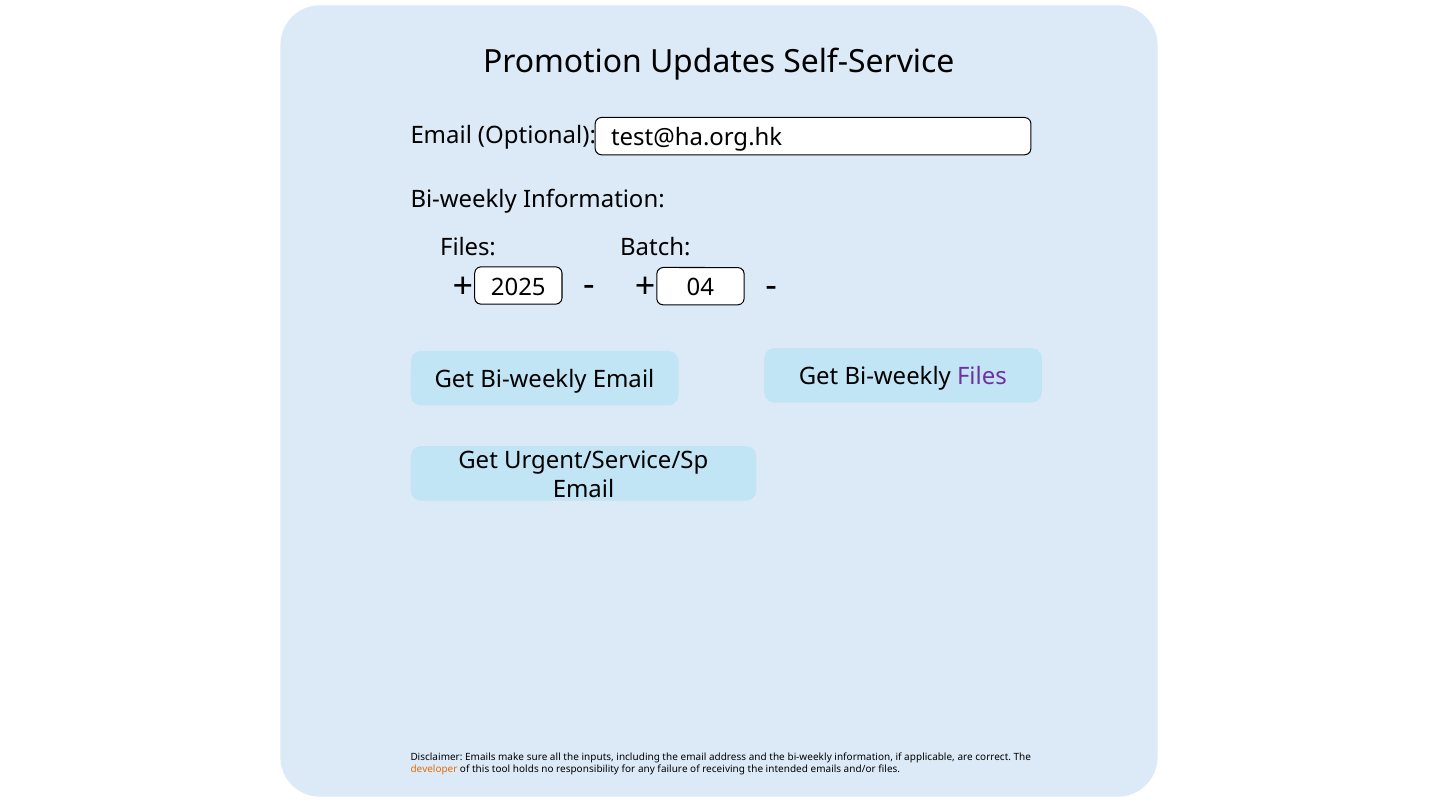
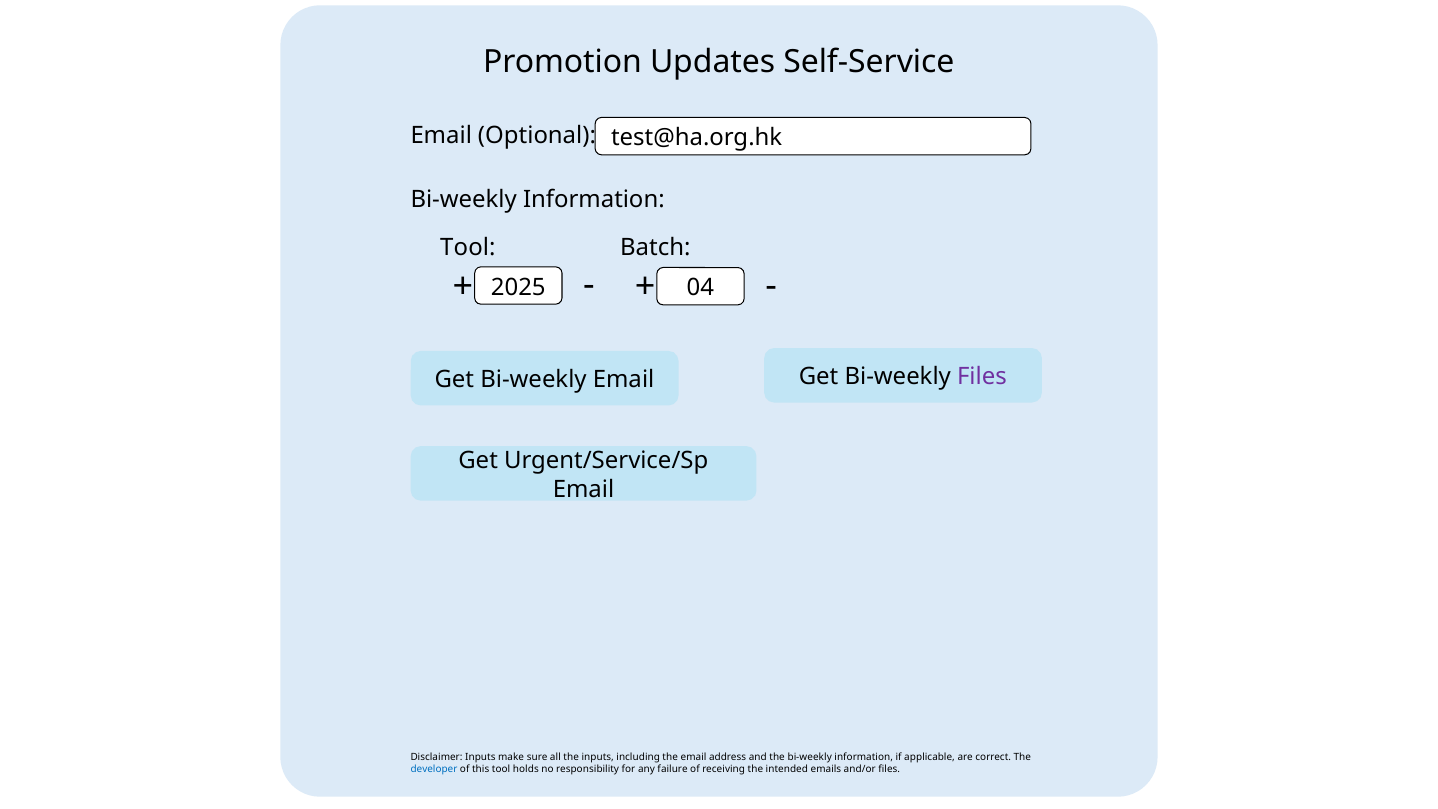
Files: Files -> Tool (468, 247)
Disclaimer Emails: Emails -> Inputs (480, 757)
developer colour: orange -> blue (434, 769)
